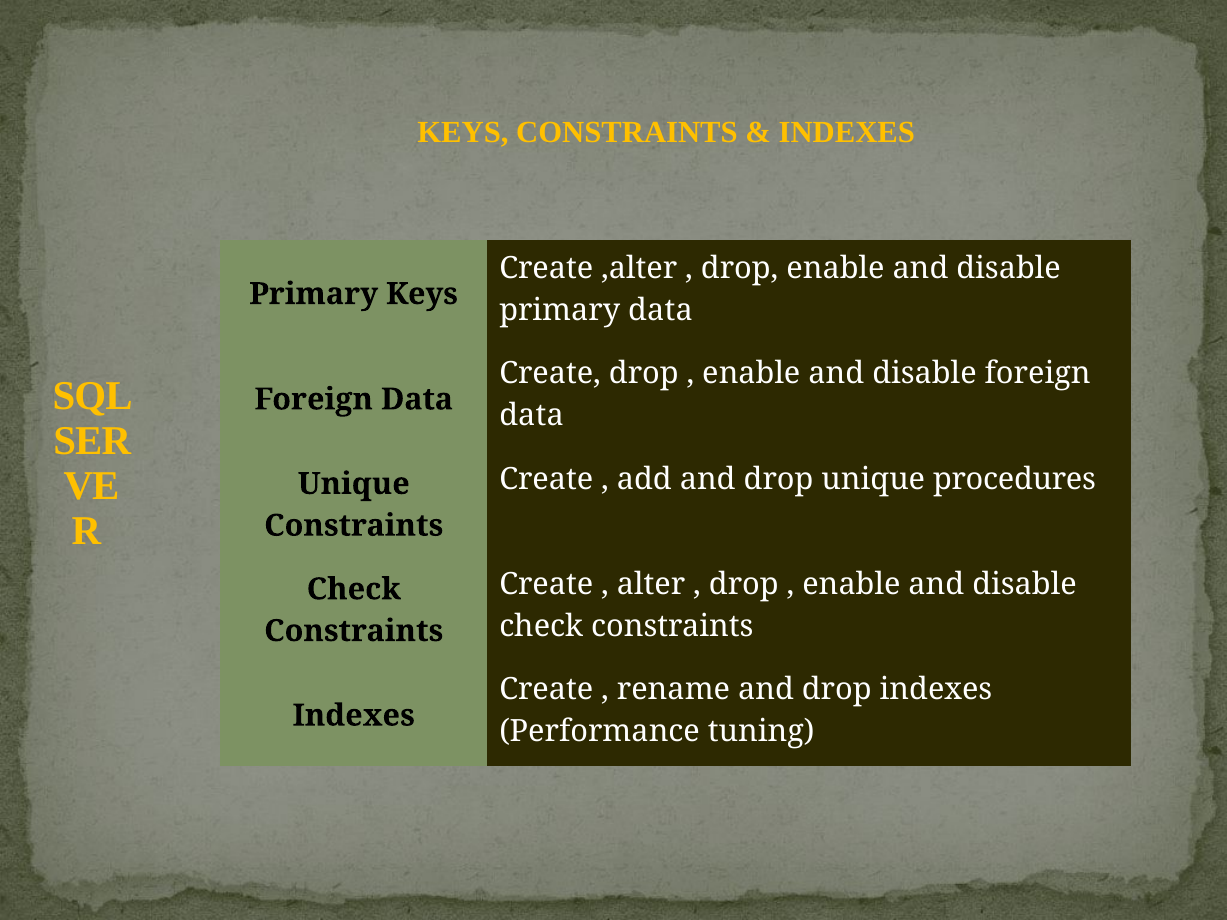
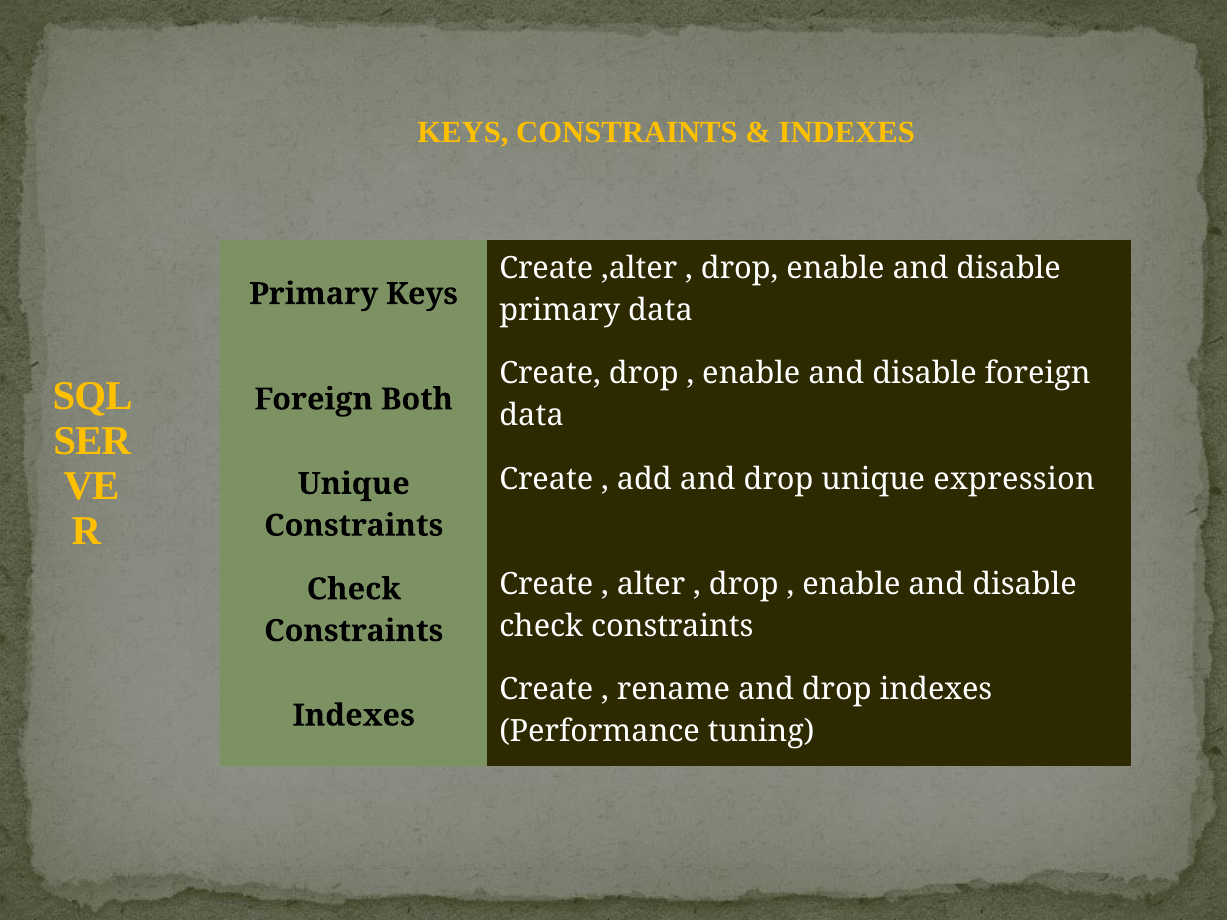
Data: Data -> Both (417, 399)
procedures: procedures -> expression (1014, 479)
